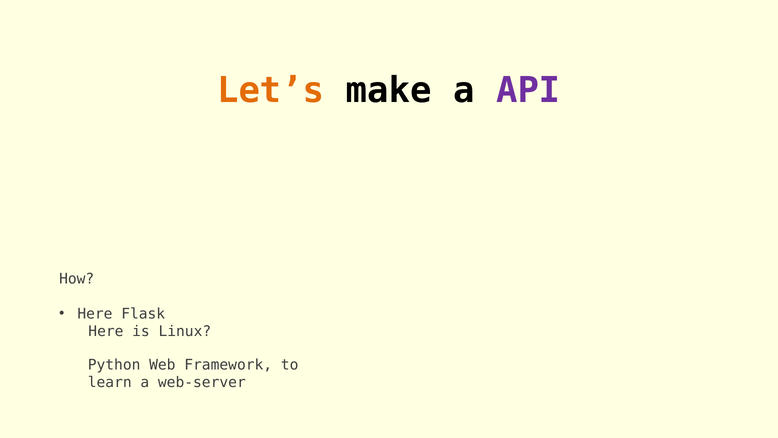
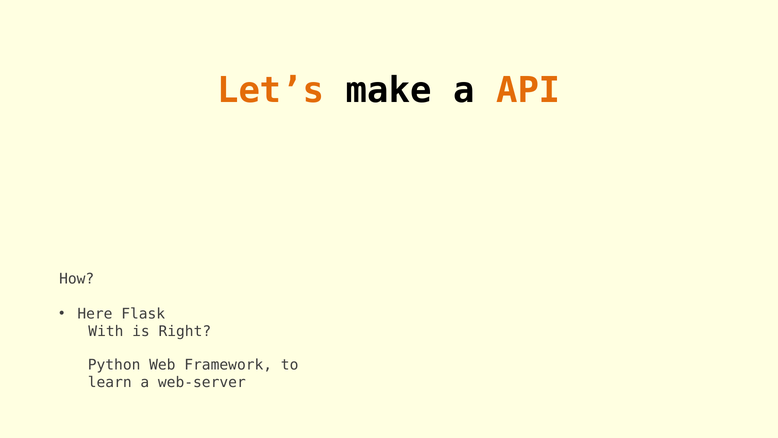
API colour: purple -> orange (528, 91)
Here: Here -> With (106, 331)
Linux: Linux -> Right (185, 331)
